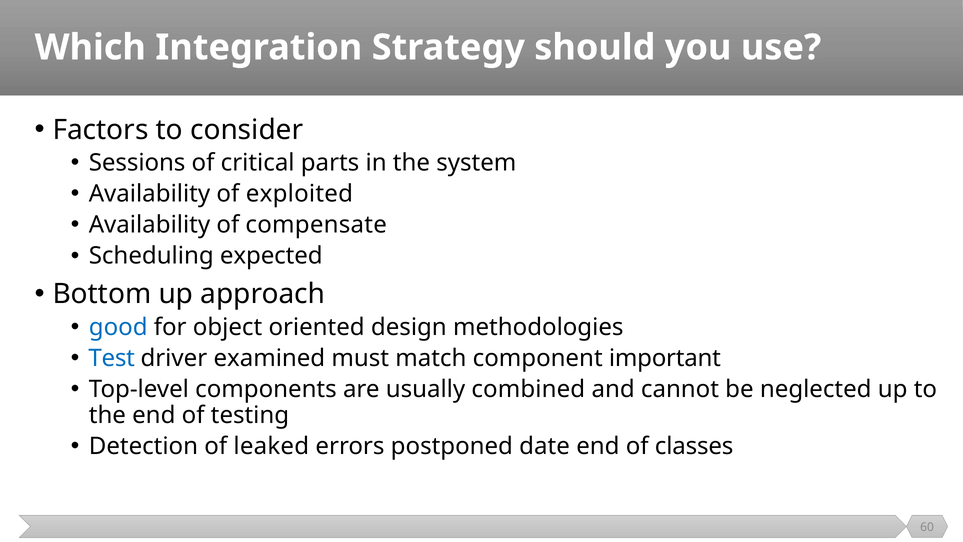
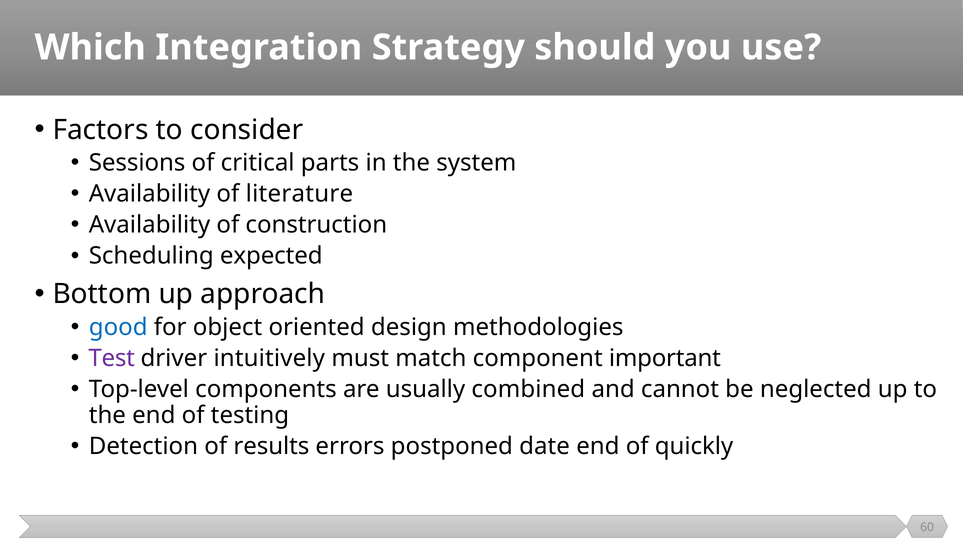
exploited: exploited -> literature (299, 194)
compensate: compensate -> construction (316, 225)
Test colour: blue -> purple (112, 358)
examined: examined -> intuitively (269, 358)
leaked: leaked -> results (271, 446)
classes: classes -> quickly (694, 446)
